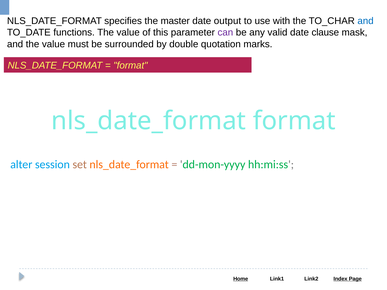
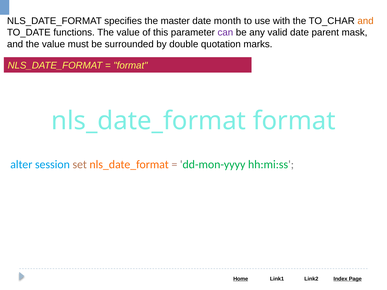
output: output -> month (227, 21)
and colour: blue -> orange (366, 21)
clause: clause -> parent (325, 33)
